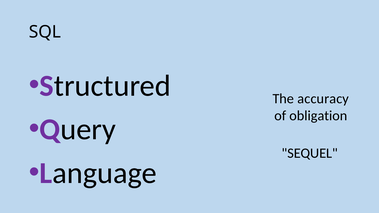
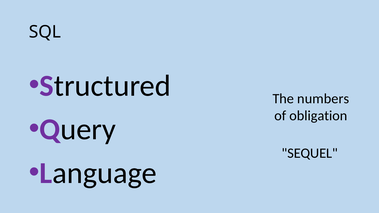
accuracy: accuracy -> numbers (323, 99)
